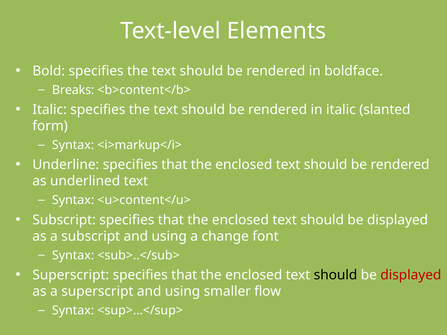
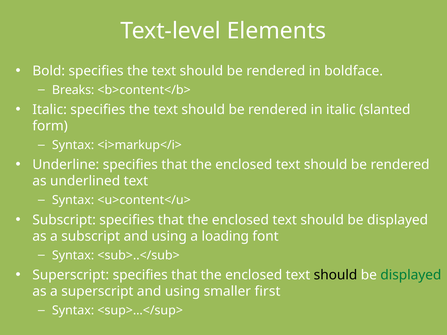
change: change -> loading (225, 236)
displayed colour: red -> green (411, 275)
flow: flow -> first (268, 292)
